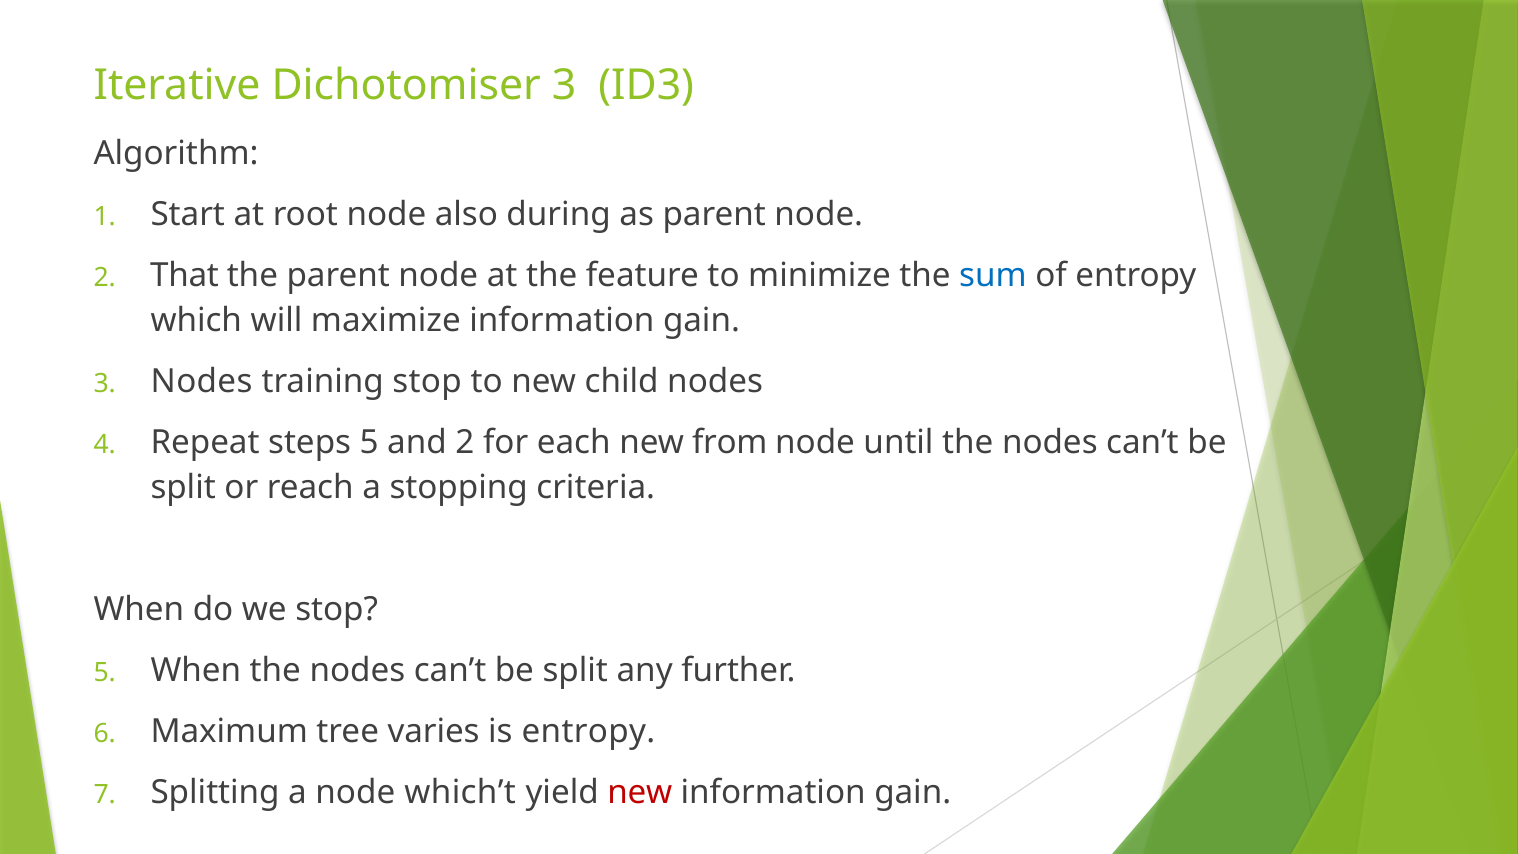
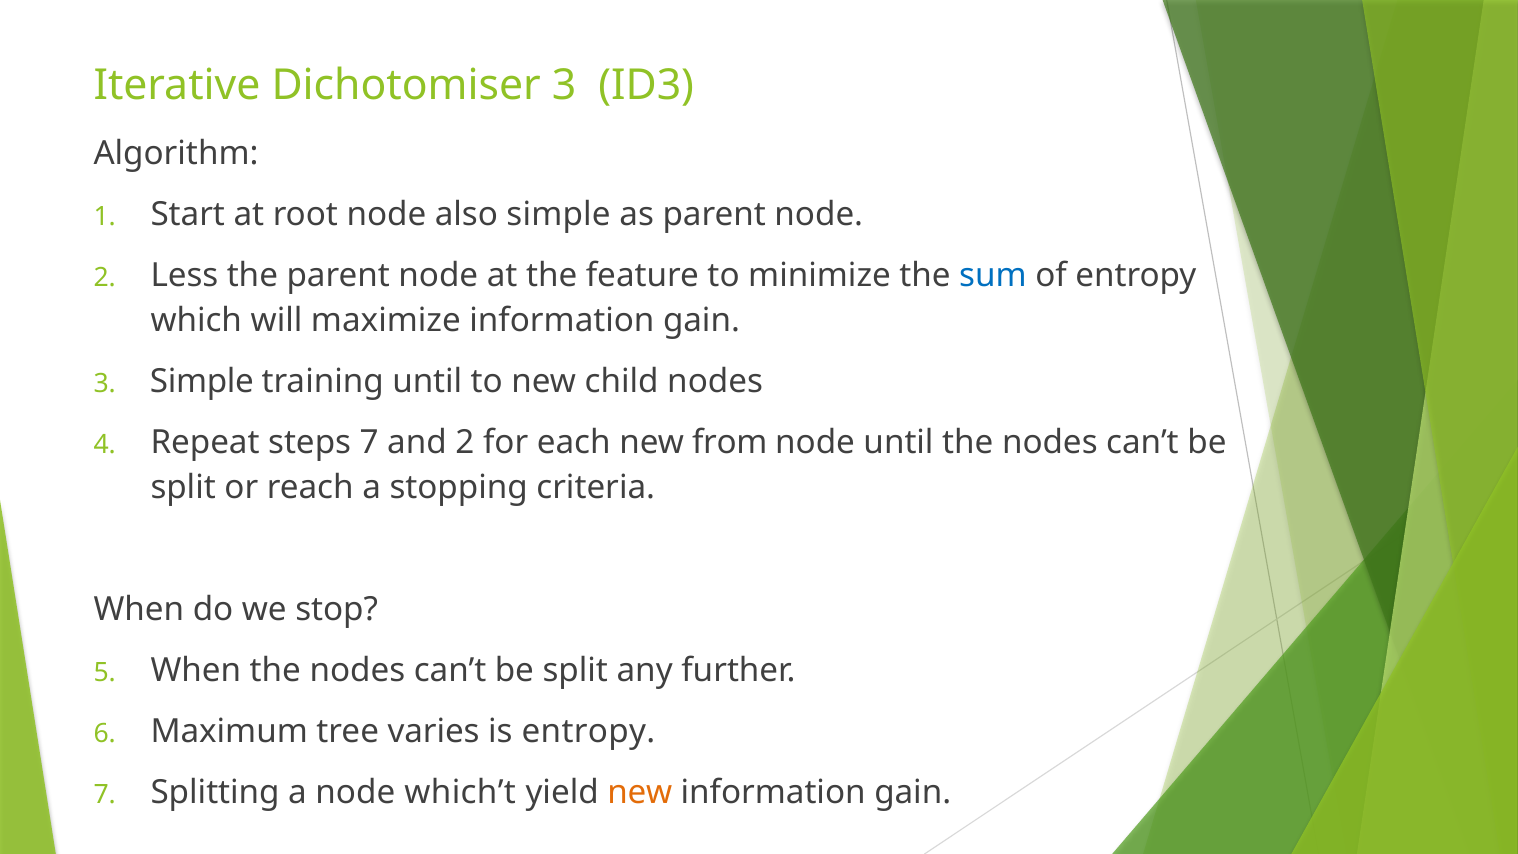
also during: during -> simple (559, 214)
That: That -> Less (184, 275)
3 Nodes: Nodes -> Simple (202, 381)
training stop: stop -> until (427, 381)
steps 5: 5 -> 7 (369, 442)
new colour: red -> orange (640, 793)
